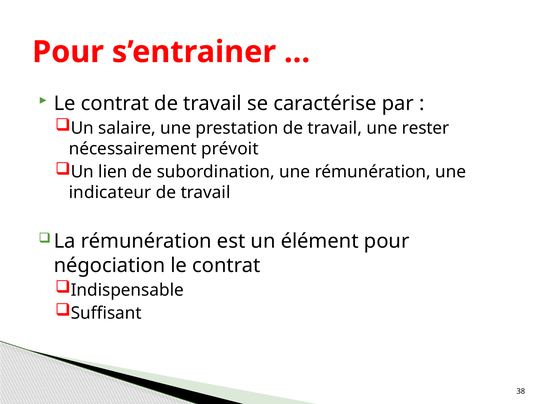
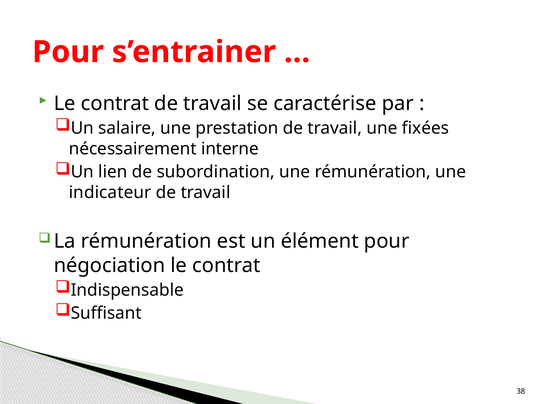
rester: rester -> fixées (426, 128)
prévoit: prévoit -> interne (230, 149)
